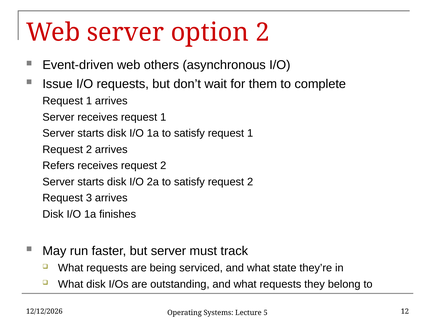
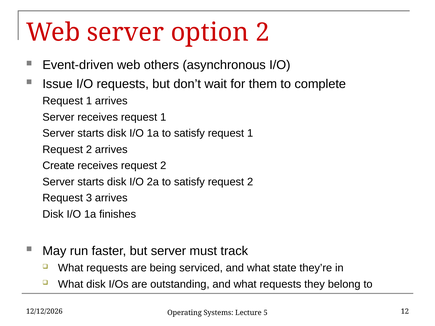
Refers: Refers -> Create (59, 166)
